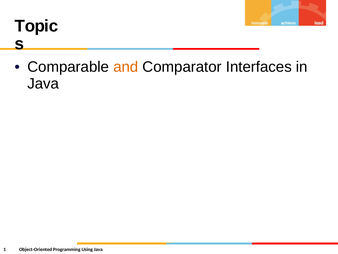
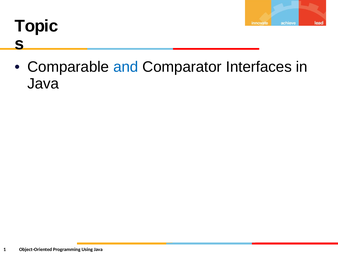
and colour: orange -> blue (126, 67)
